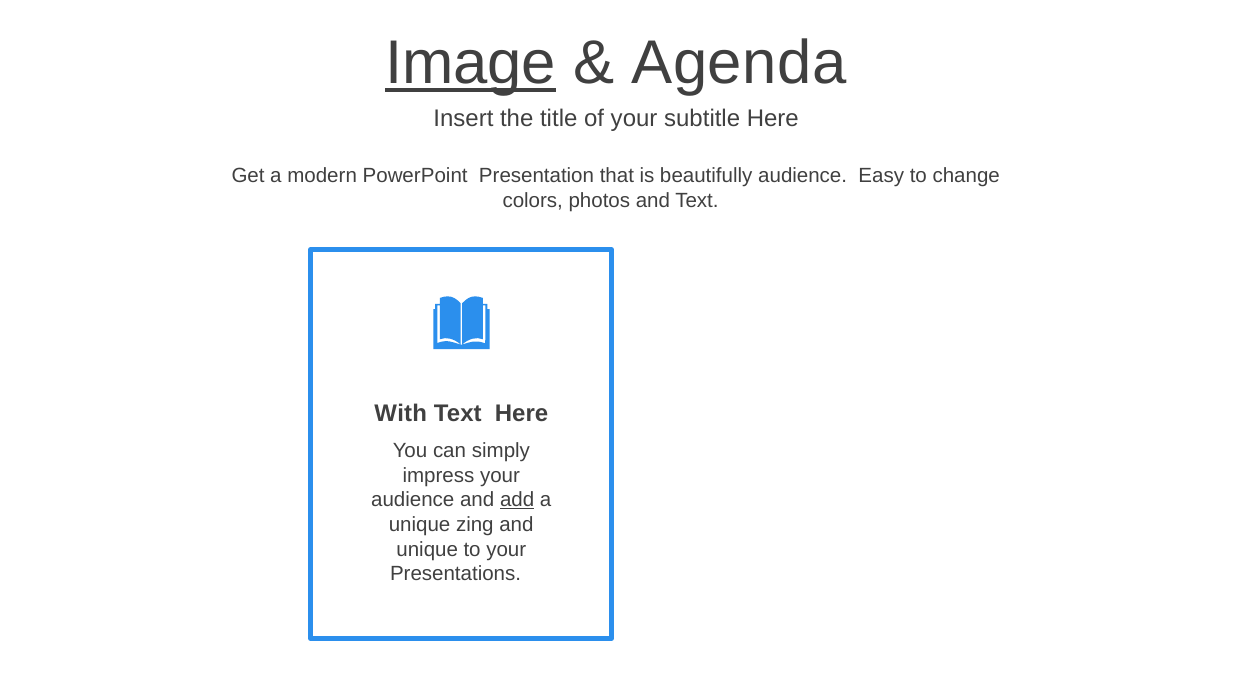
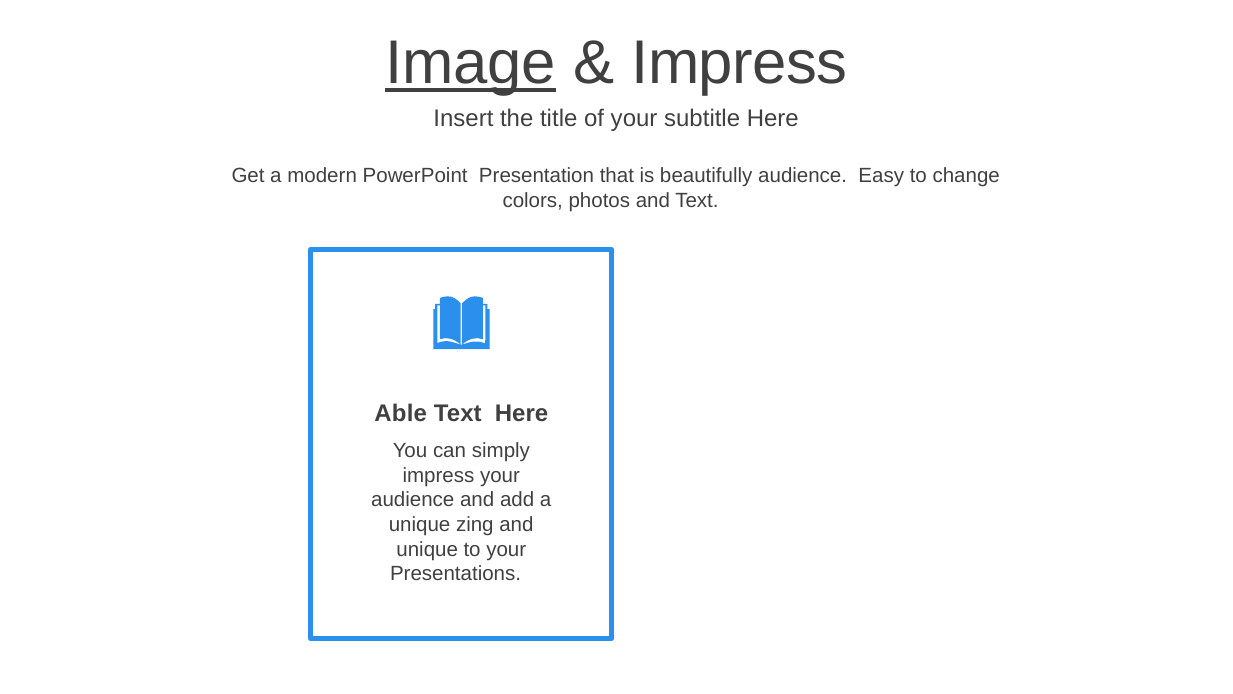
Agenda: Agenda -> Impress (740, 63)
With: With -> Able (401, 414)
add underline: present -> none (517, 500)
